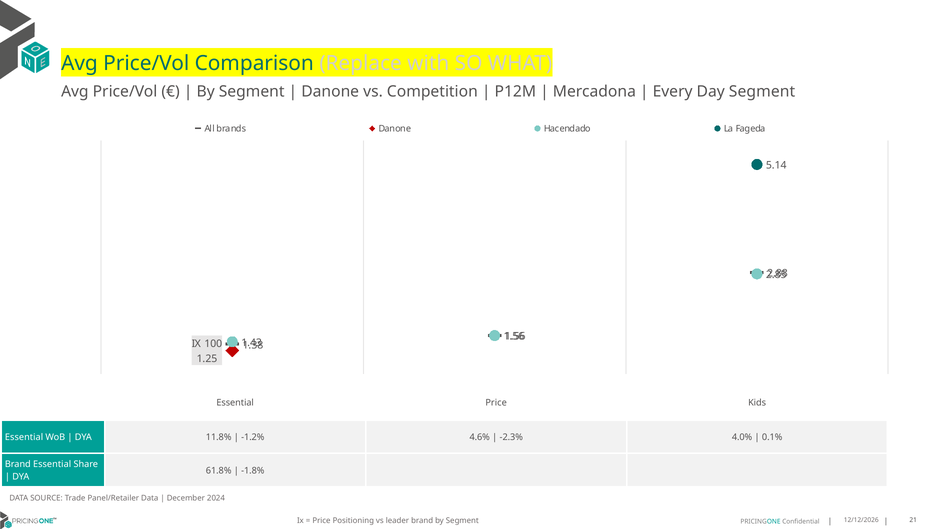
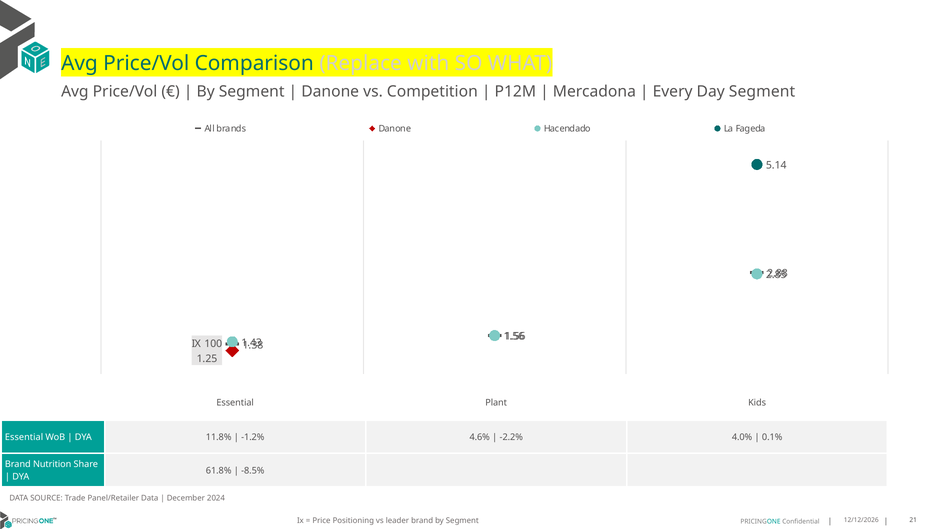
Essential Price: Price -> Plant (496, 402)
-2.3%: -2.3% -> -2.2% (511, 437)
Brand Essential: Essential -> Nutrition (52, 464)
-1.8%: -1.8% -> -8.5% (253, 470)
